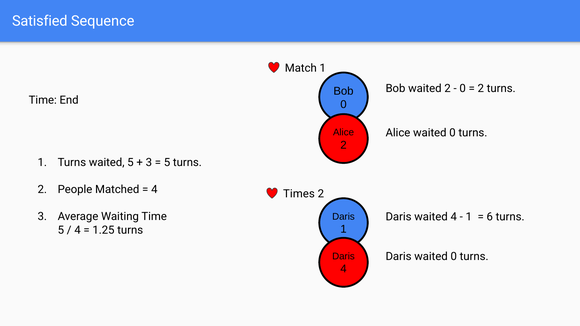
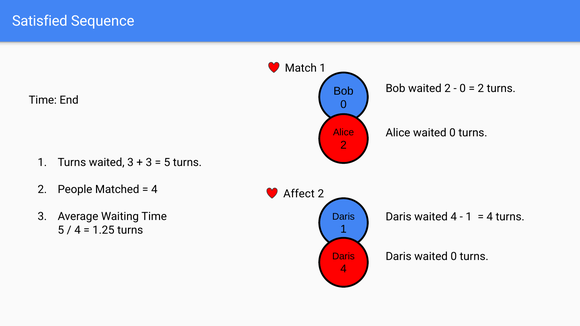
waited 5: 5 -> 3 (130, 162)
Times: Times -> Affect (299, 194)
6: 6 -> 4 (490, 217)
